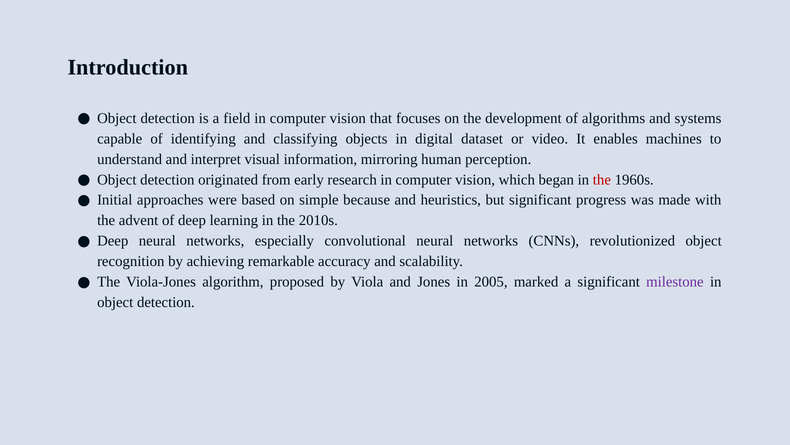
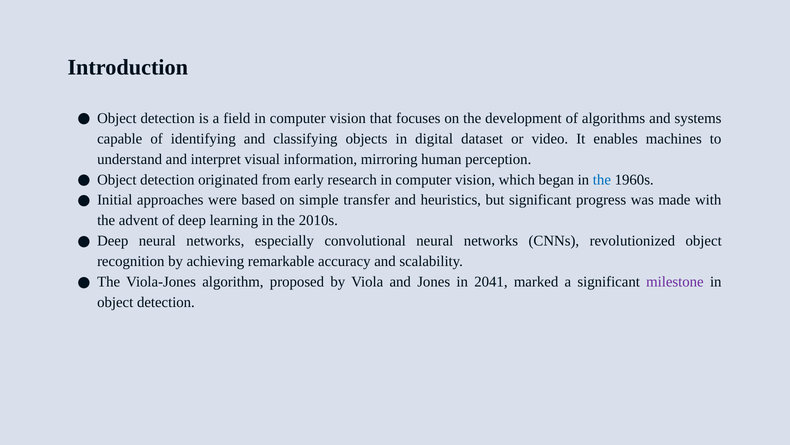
the colour: red -> blue (602, 179)
because: because -> transfer (367, 200)
2005: 2005 -> 2041 (491, 282)
